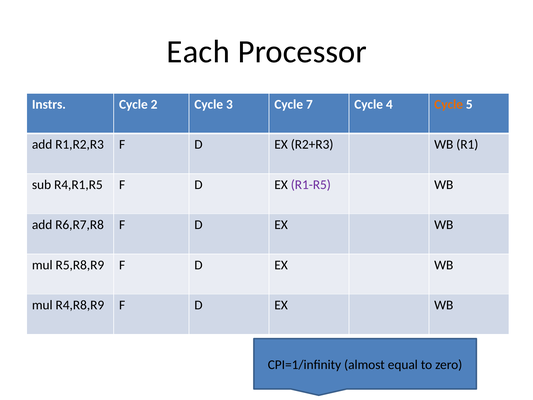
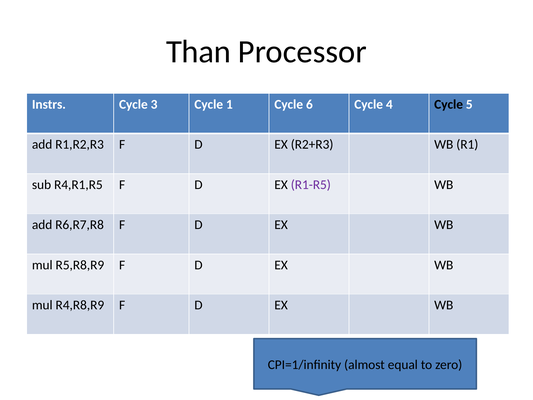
Each: Each -> Than (198, 52)
2: 2 -> 3 (154, 104)
3: 3 -> 1 (229, 104)
7: 7 -> 6 (309, 104)
Cycle colour: orange -> black (449, 104)
